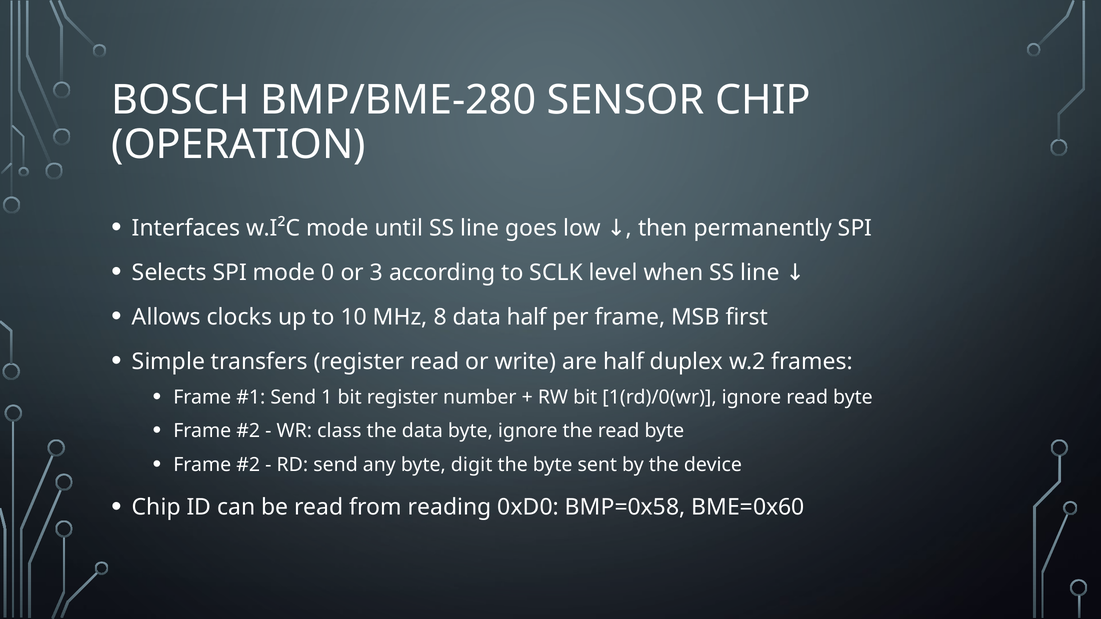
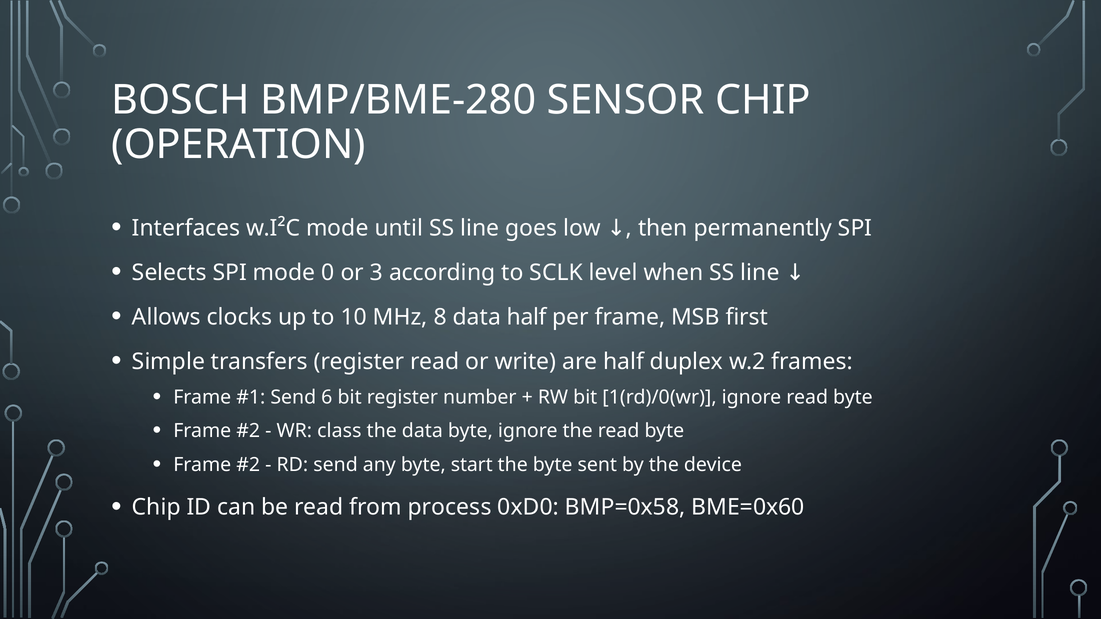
1: 1 -> 6 (327, 397)
digit: digit -> start (472, 465)
reading: reading -> process (450, 508)
